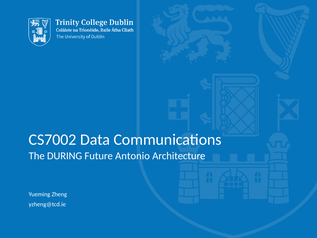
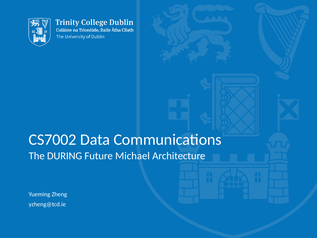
Antonio: Antonio -> Michael (132, 156)
